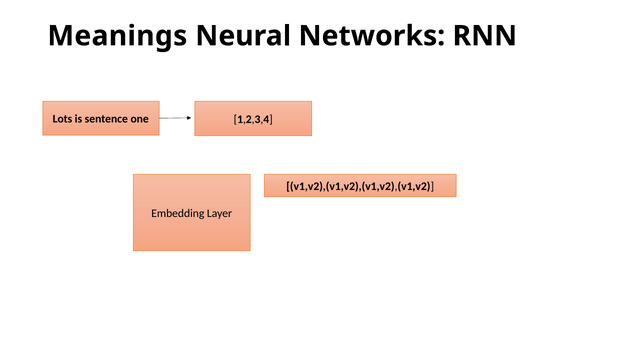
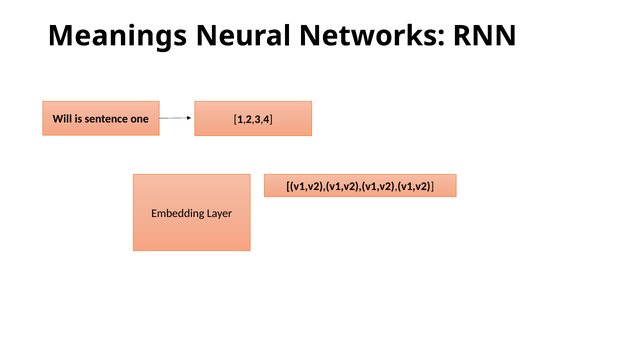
Lots: Lots -> Will (62, 119)
